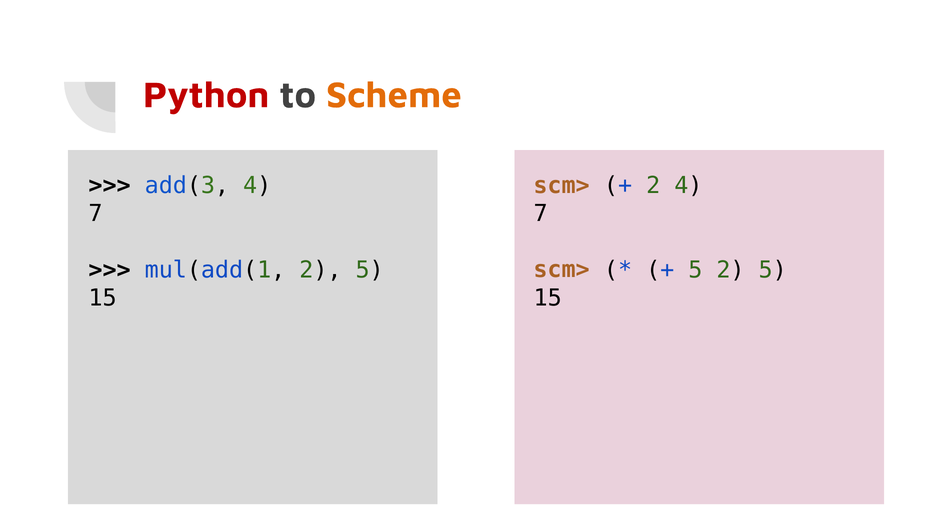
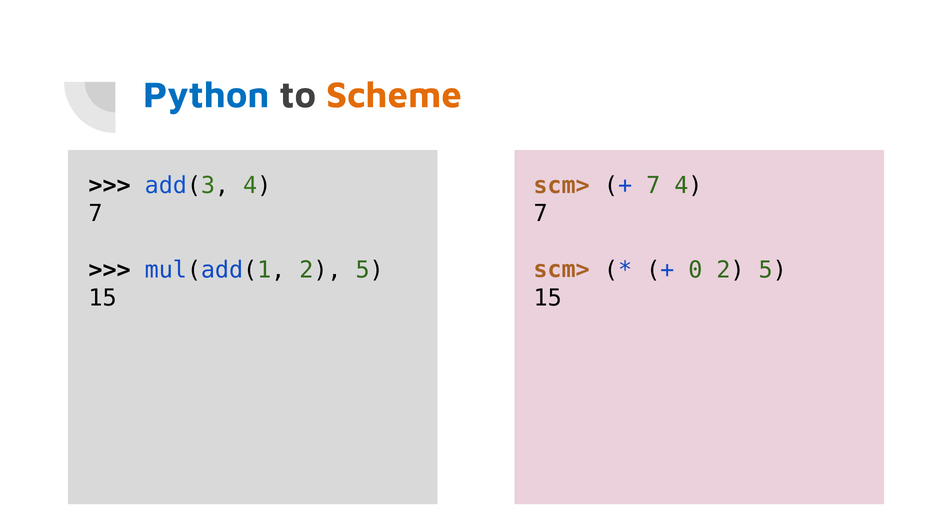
Python colour: red -> blue (206, 95)
2: 2 -> 7 (653, 186)
5: 5 -> 0 (695, 270)
